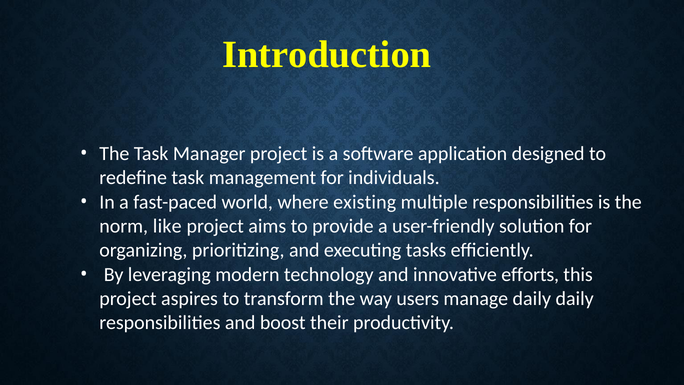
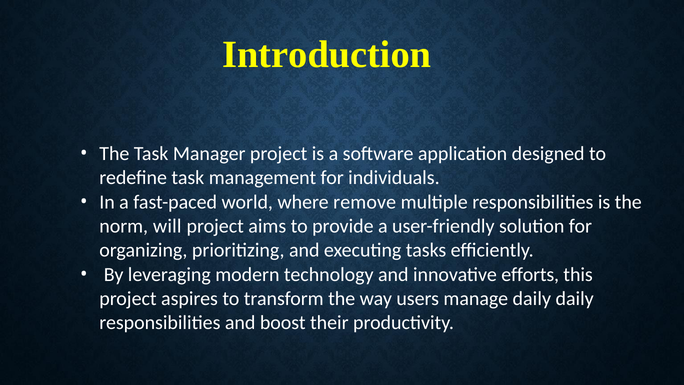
existing: existing -> remove (365, 202)
like: like -> will (167, 226)
